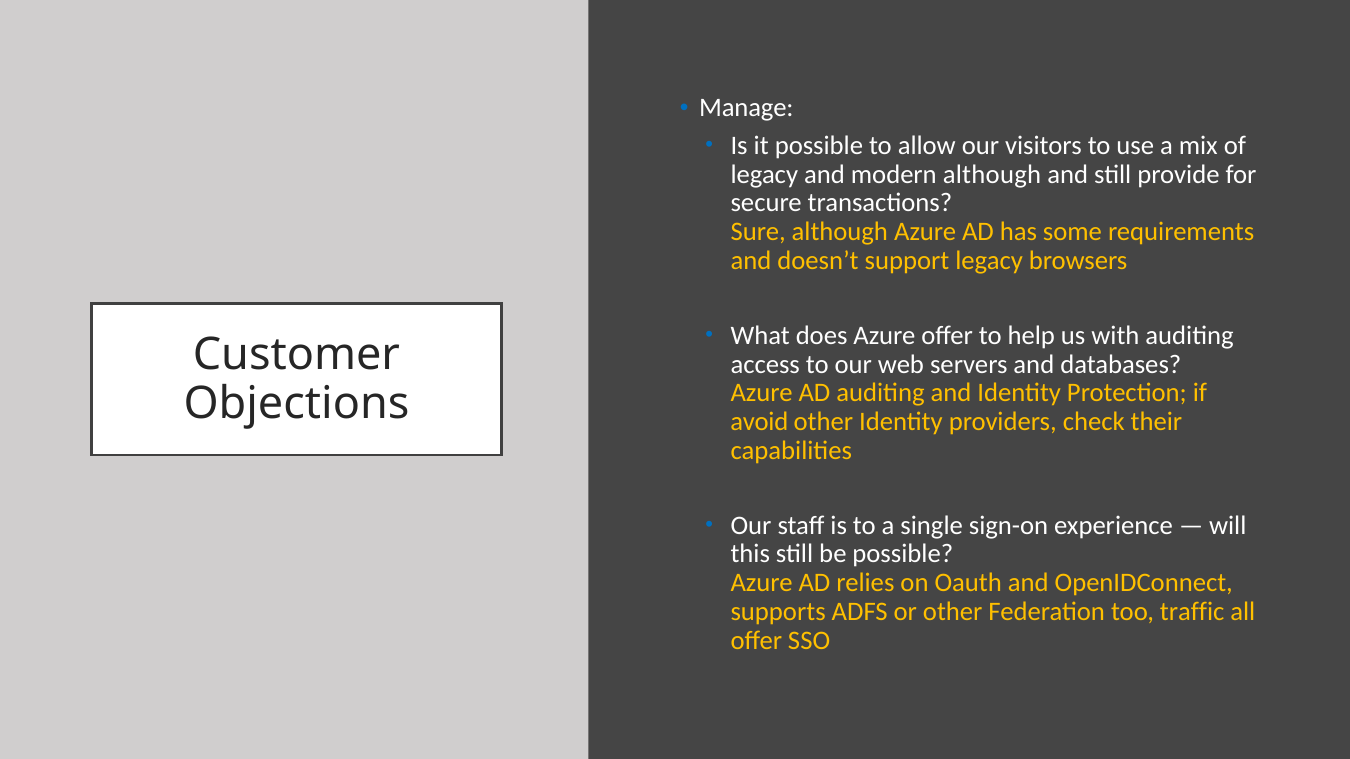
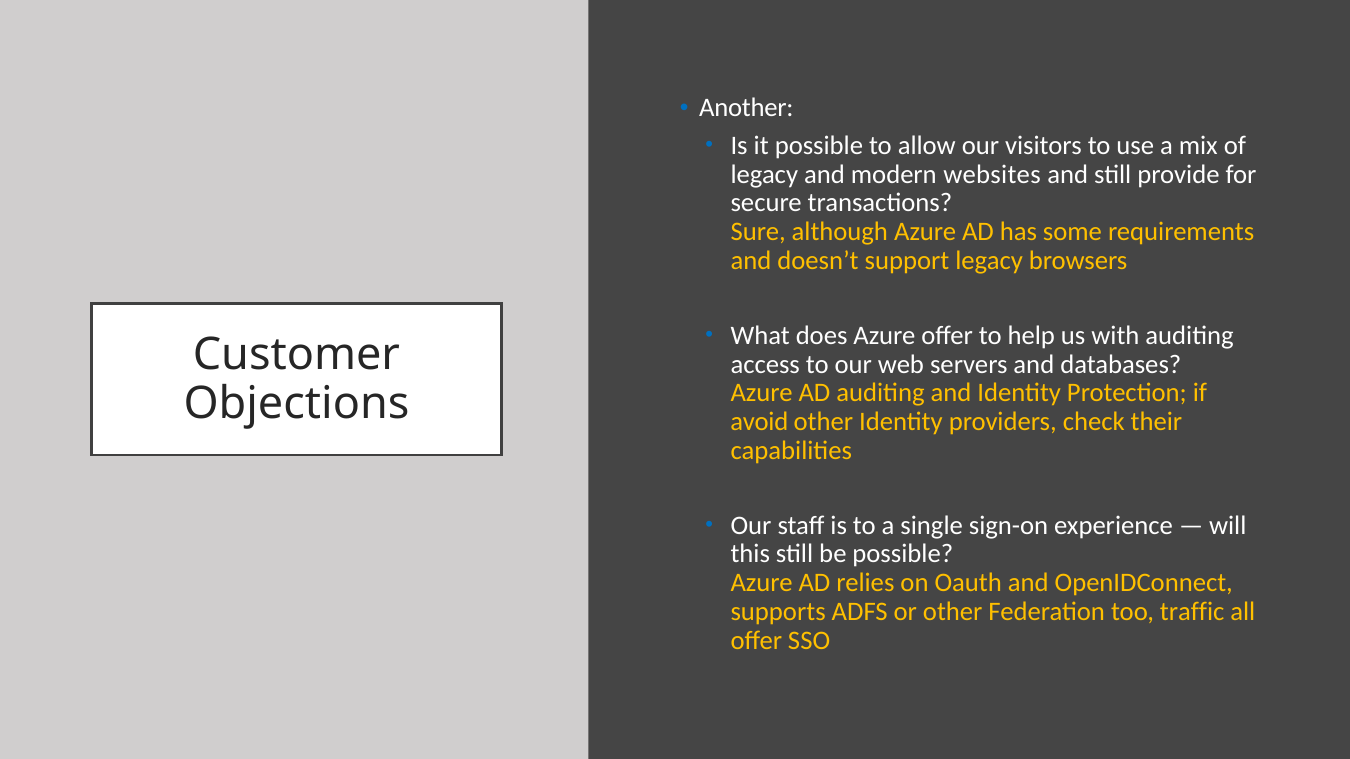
Manage: Manage -> Another (746, 108)
modern although: although -> websites (992, 174)
